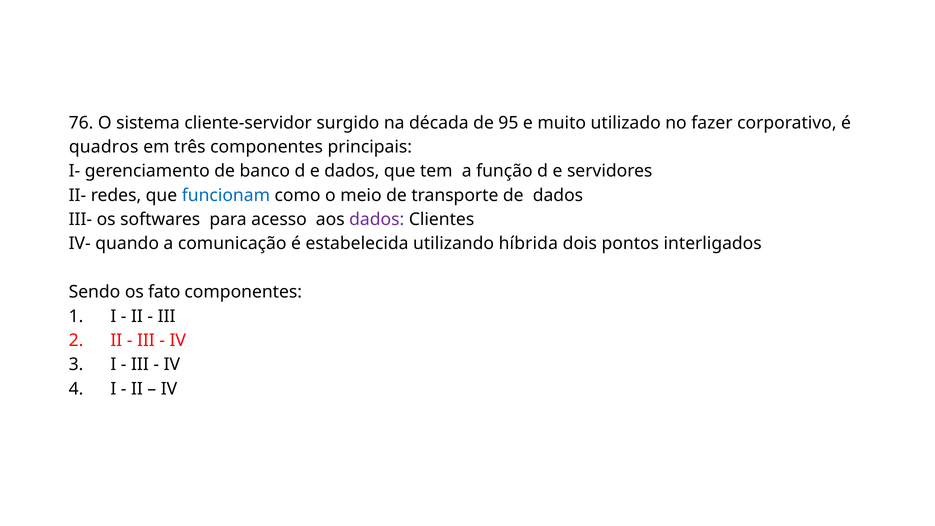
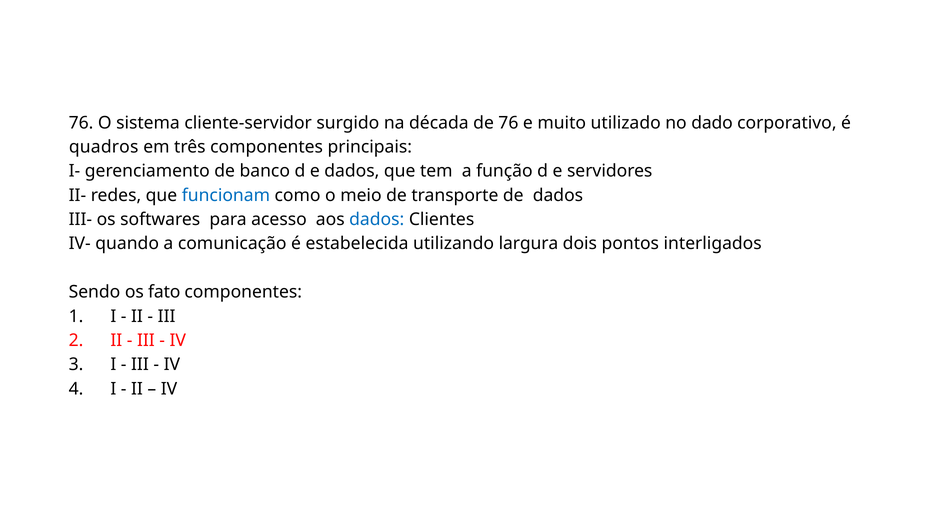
de 95: 95 -> 76 (508, 123)
fazer: fazer -> dado (712, 123)
dados colour: purple -> blue (377, 219)
híbrida: híbrida -> largura (528, 244)
